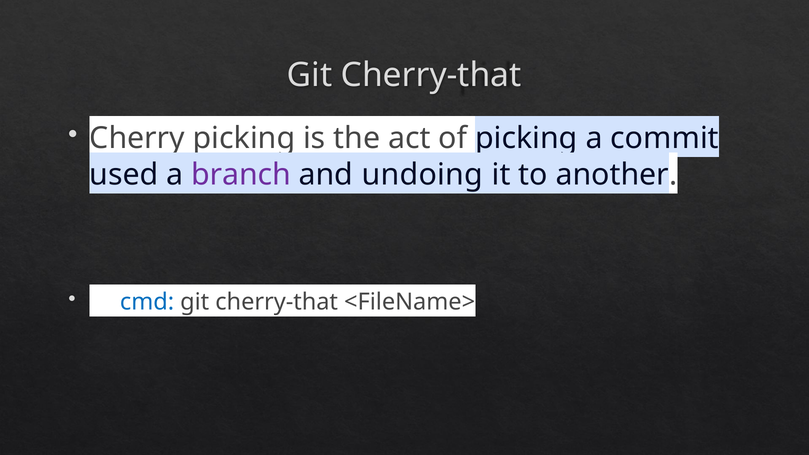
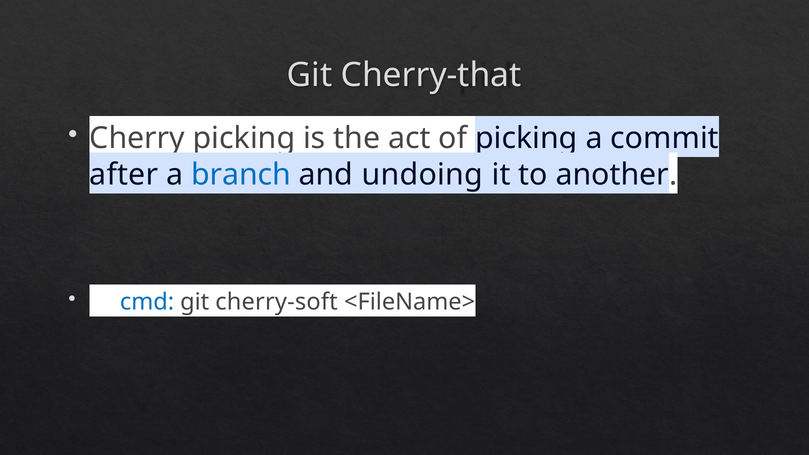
used: used -> after (124, 175)
branch colour: purple -> blue (241, 175)
cherry-that: cherry-that -> cherry-soft (277, 302)
